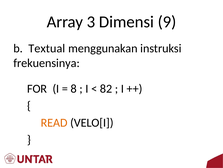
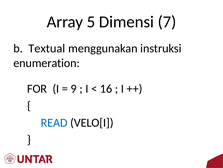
3: 3 -> 5 (91, 22)
9: 9 -> 7 (167, 22)
frekuensinya: frekuensinya -> enumeration (47, 63)
8: 8 -> 9 (74, 88)
82: 82 -> 16 (106, 88)
READ colour: orange -> blue (54, 122)
